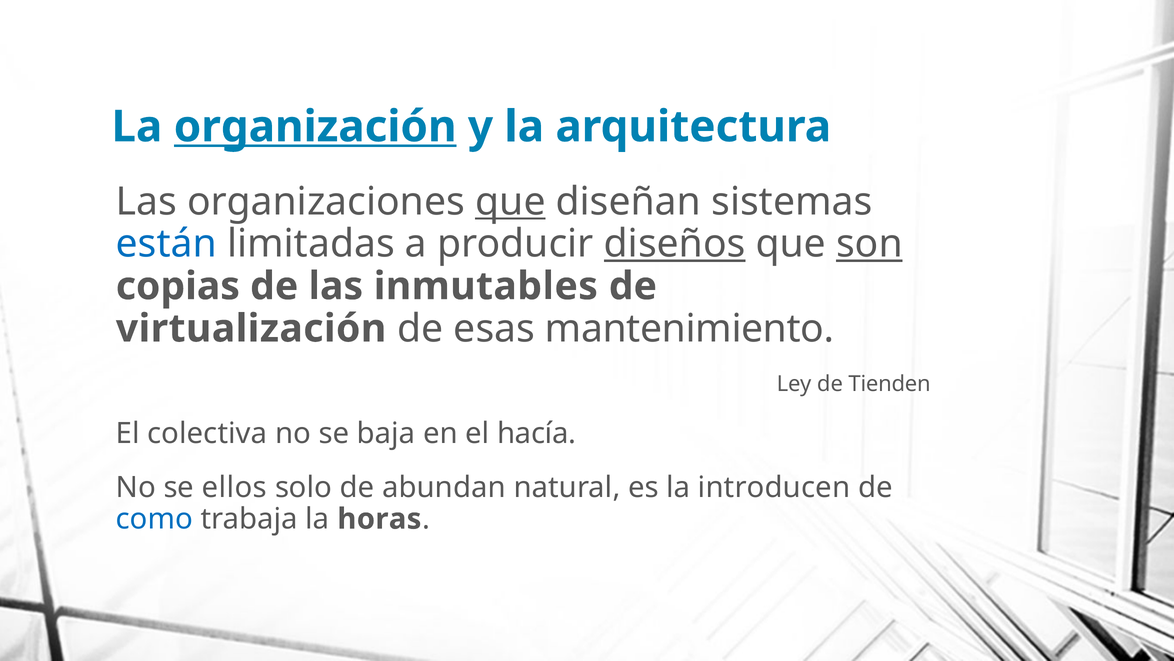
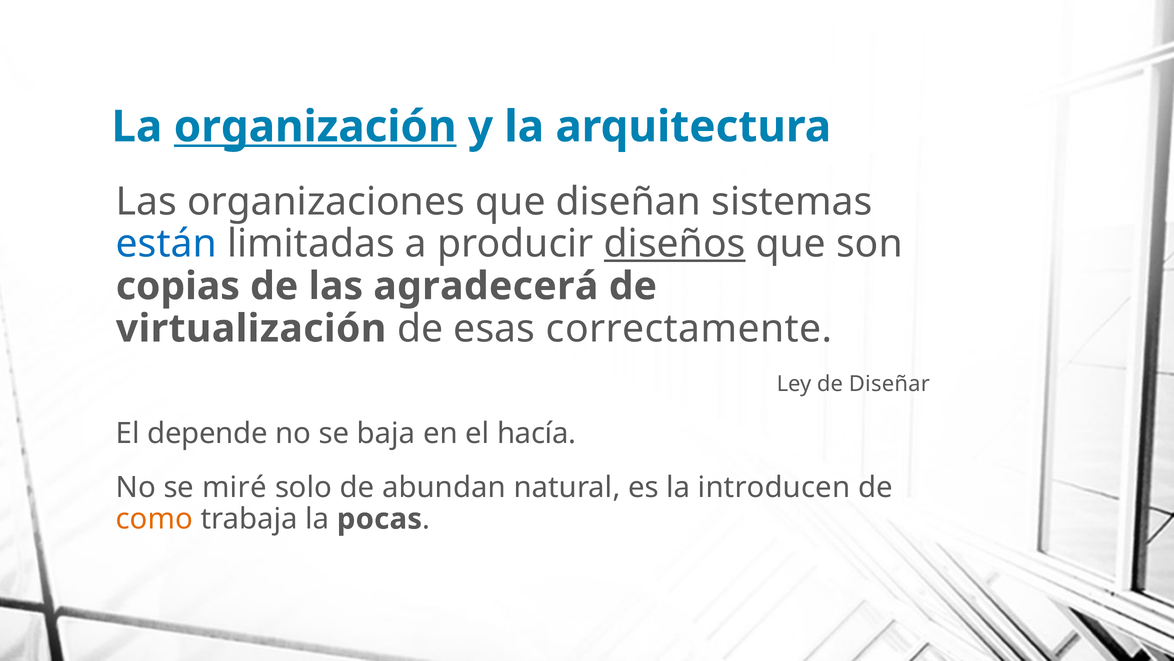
que underline: present -> none (510, 201)
son underline: present -> none (869, 244)
inmutables: inmutables -> agradecerá (486, 286)
mantenimiento: mantenimiento -> correctamente (689, 328)
Tienden: Tienden -> Diseñar (889, 384)
colectiva: colectiva -> depende (207, 433)
ellos: ellos -> miré (234, 487)
como colour: blue -> orange (154, 519)
horas: horas -> pocas (379, 519)
